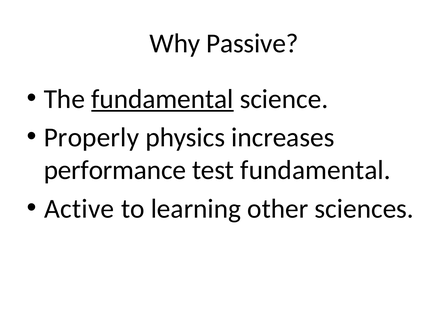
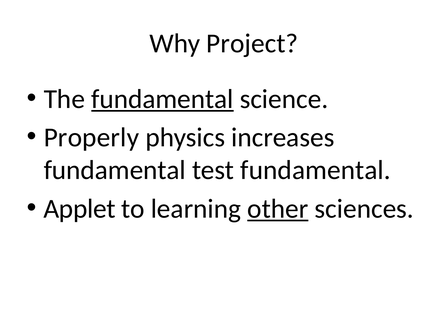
Passive: Passive -> Project (252, 43)
performance: performance -> fundamental (115, 170)
Active: Active -> Applet (79, 209)
other underline: none -> present (278, 209)
